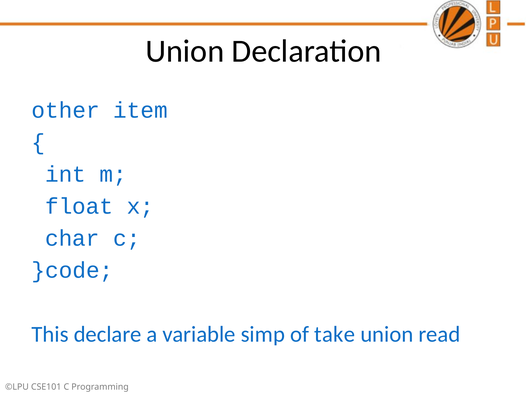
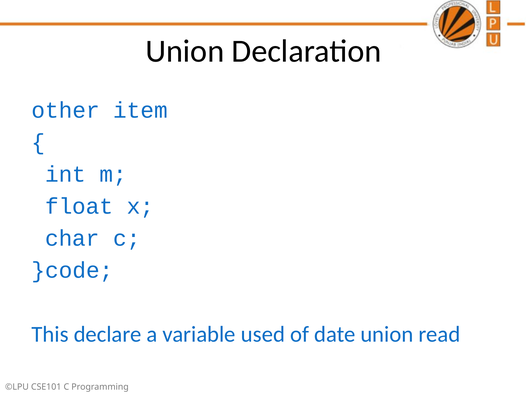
simp: simp -> used (263, 334)
take: take -> date (335, 334)
